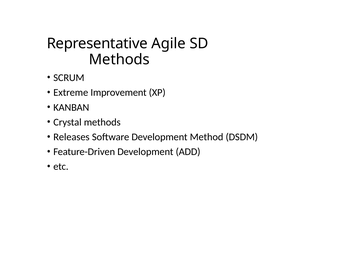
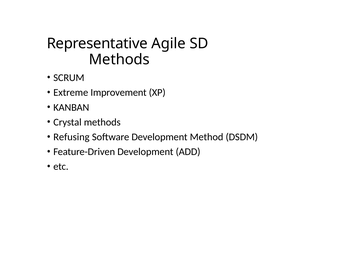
Releases: Releases -> Refusing (71, 137)
